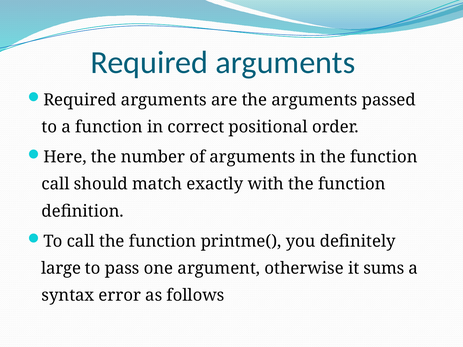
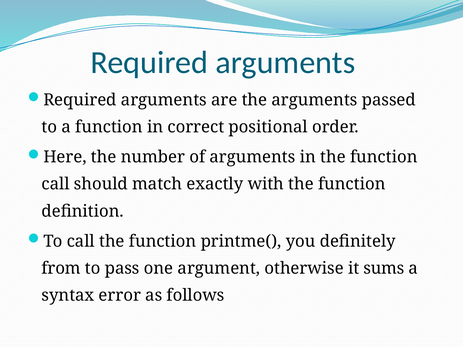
large: large -> from (61, 268)
